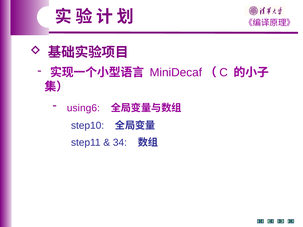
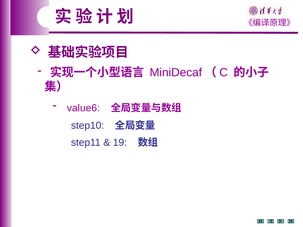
using6: using6 -> value6 (83, 108)
34: 34 -> 19 (120, 143)
